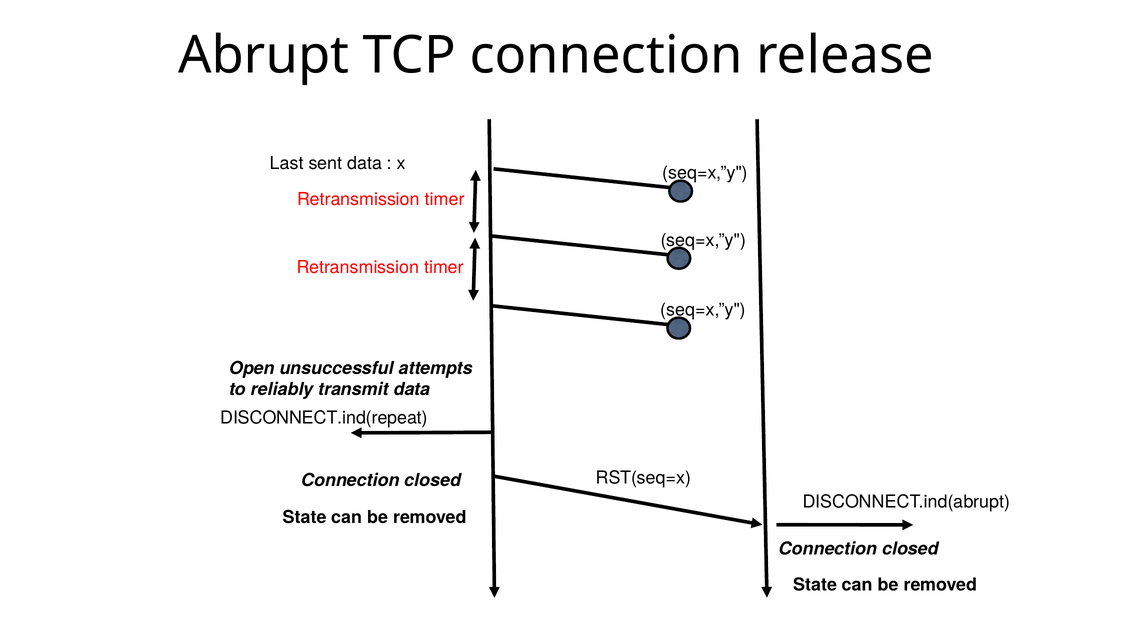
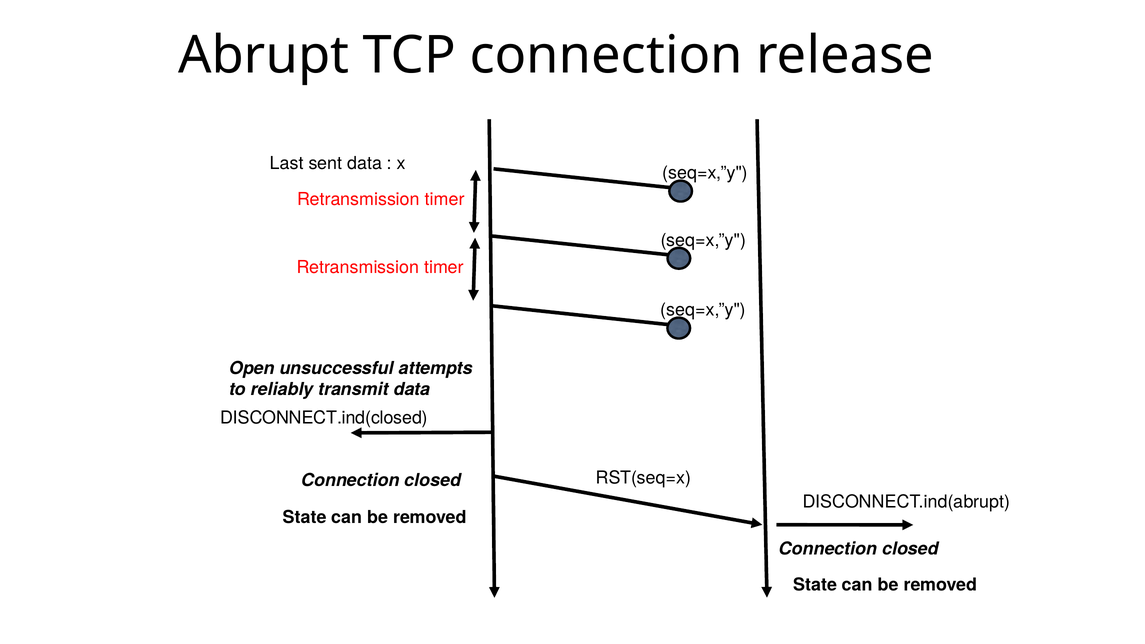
DISCONNECT.ind(repeat: DISCONNECT.ind(repeat -> DISCONNECT.ind(closed (324, 418)
